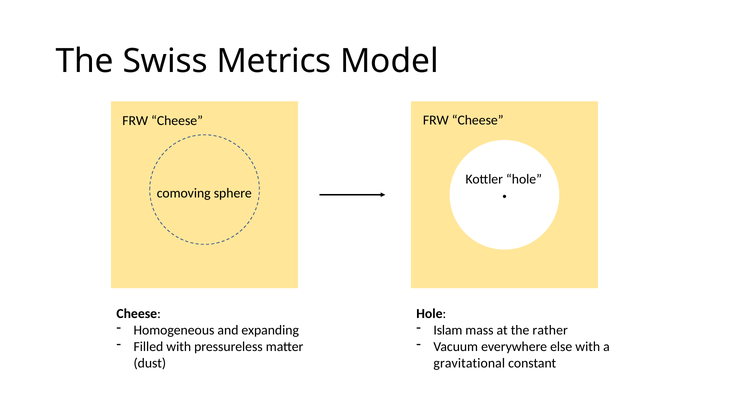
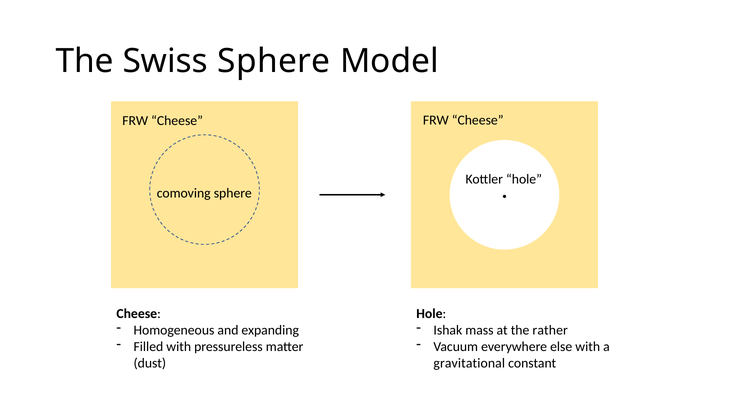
Swiss Metrics: Metrics -> Sphere (274, 61)
Islam: Islam -> Ishak (448, 330)
